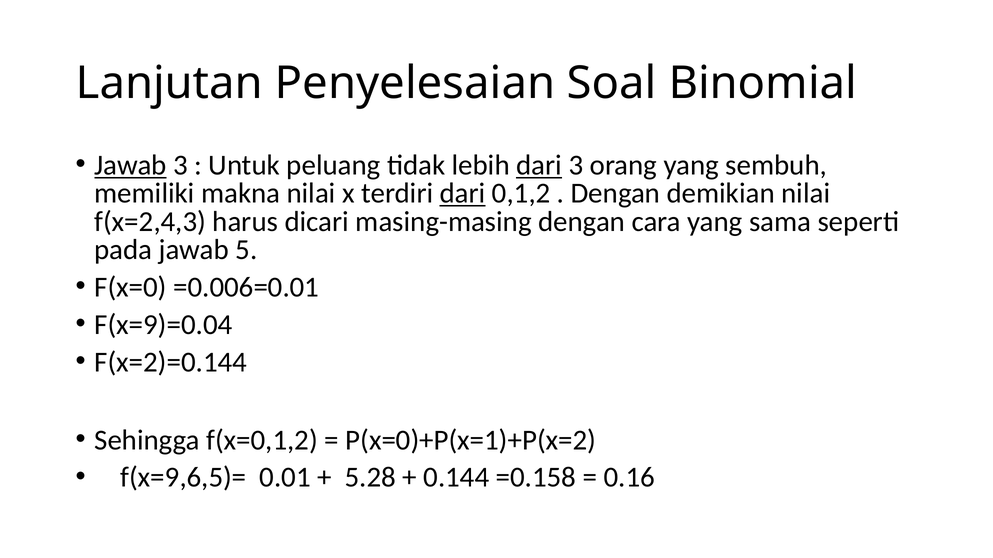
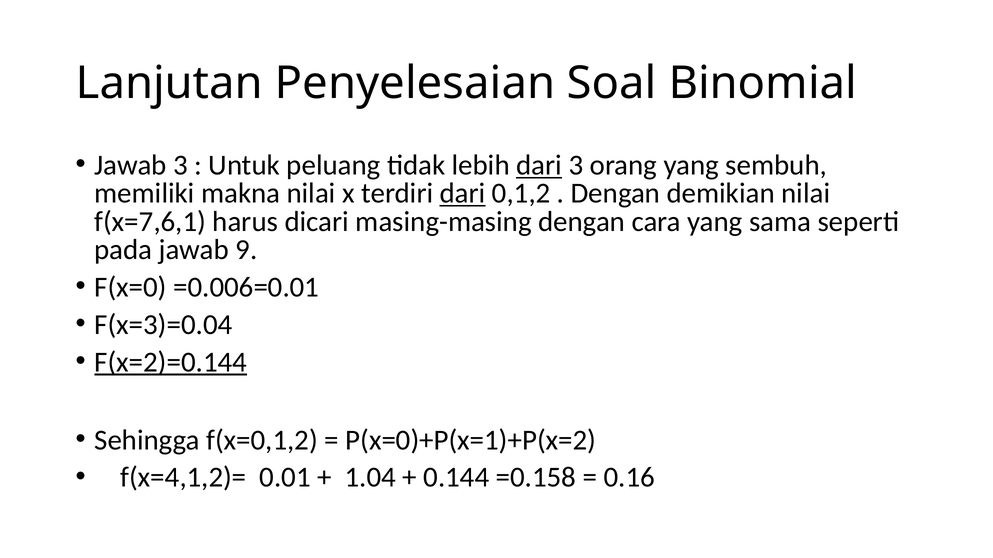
Jawab underline: present -> none (130, 165)
f(x=2,4,3: f(x=2,4,3 -> f(x=7,6,1 (150, 222)
5: 5 -> 9 (246, 250)
F(x=9)=0.04: F(x=9)=0.04 -> F(x=3)=0.04 (163, 325)
F(x=2)=0.144 underline: none -> present (171, 362)
f(x=9,6,5)=: f(x=9,6,5)= -> f(x=4,1,2)= (183, 478)
5.28: 5.28 -> 1.04 (370, 478)
